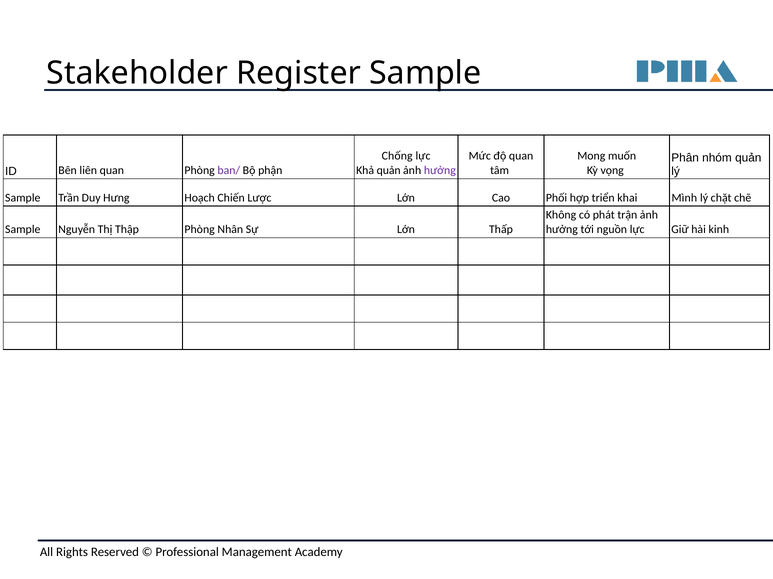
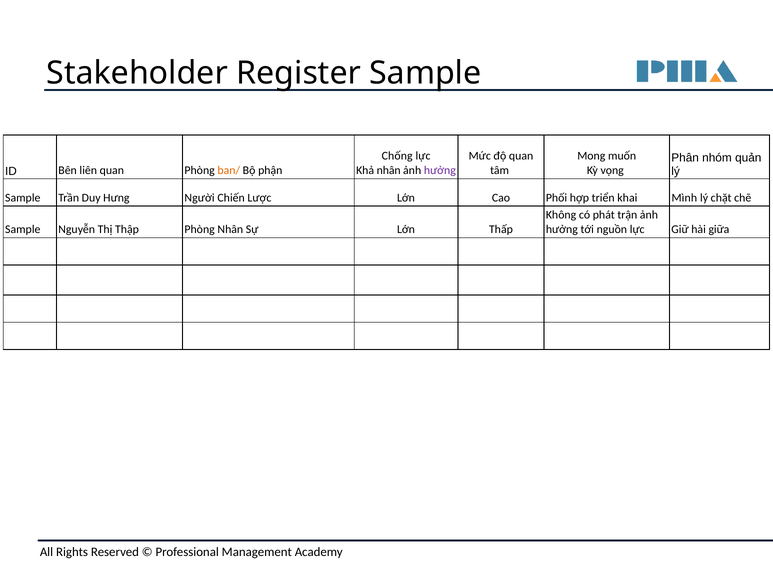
Khả quản: quản -> nhân (389, 171)
ban/ colour: purple -> orange (229, 171)
Hoạch: Hoạch -> Người (200, 198)
kinh: kinh -> giữa (719, 230)
